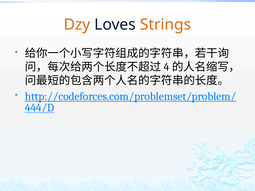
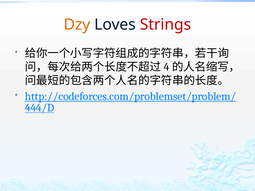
Strings colour: orange -> red (166, 25)
